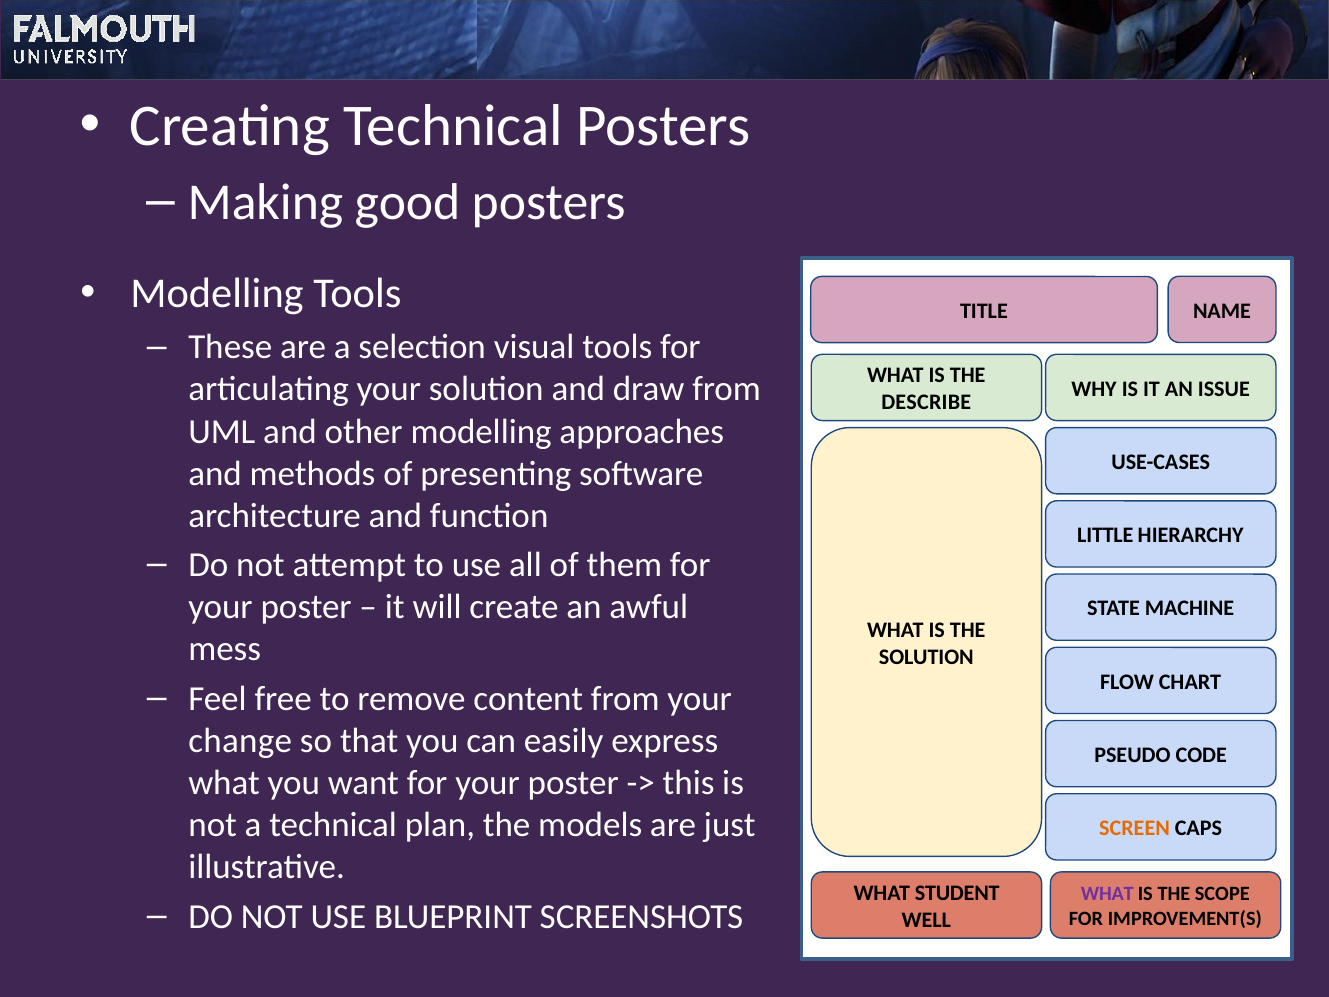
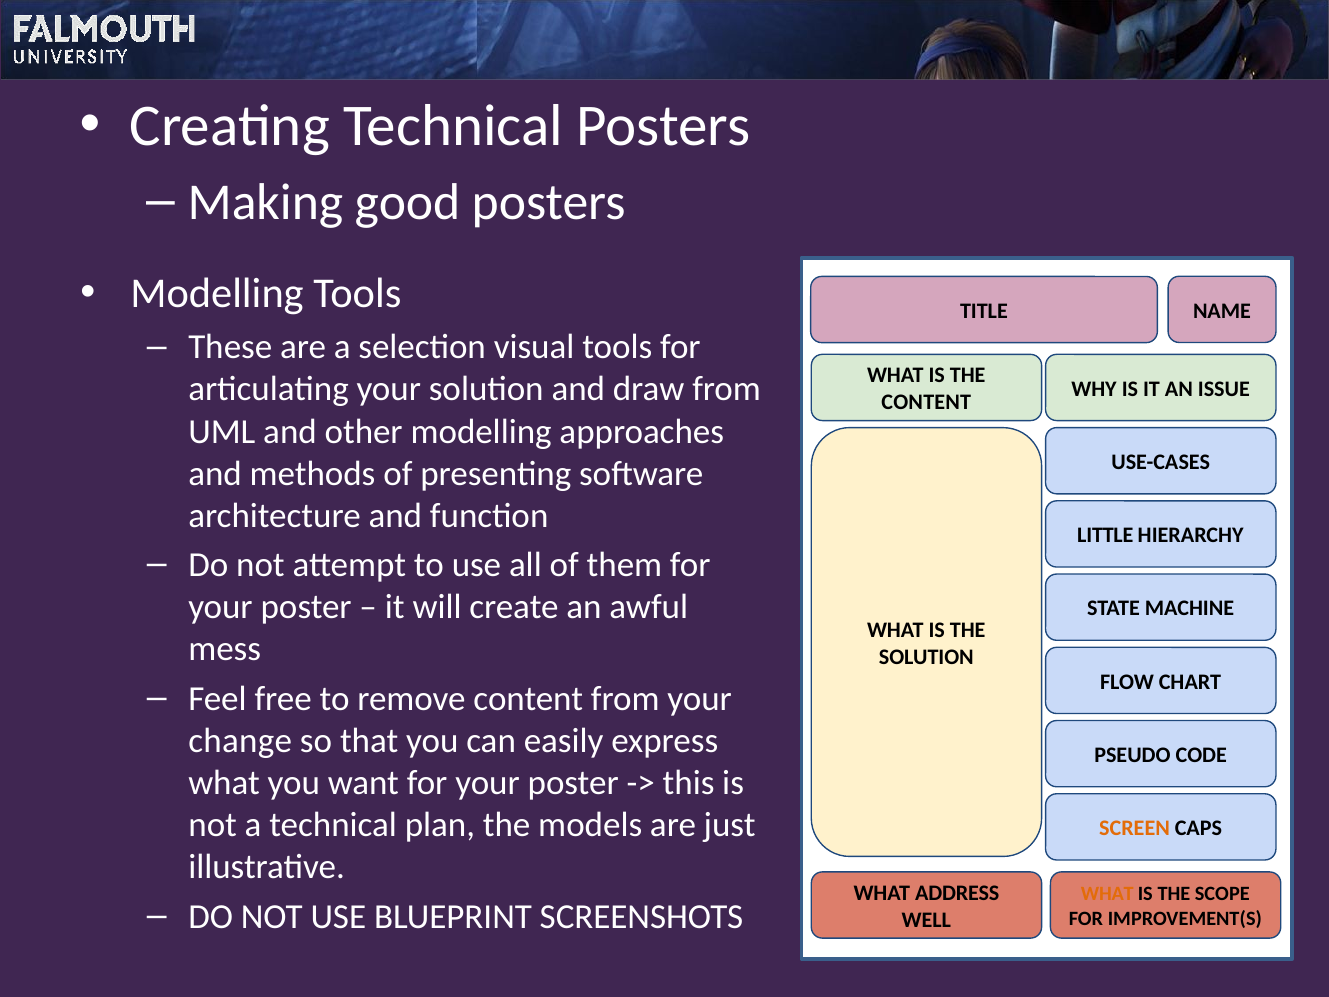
DESCRIBE: DESCRIBE -> CONTENT (926, 402)
STUDENT: STUDENT -> ADDRESS (957, 893)
WHAT colour: purple -> orange (1107, 894)
